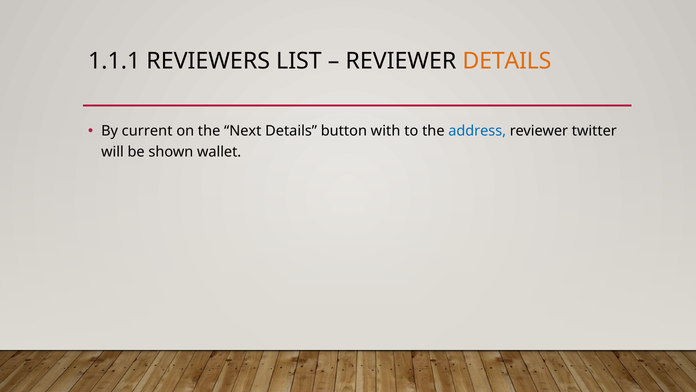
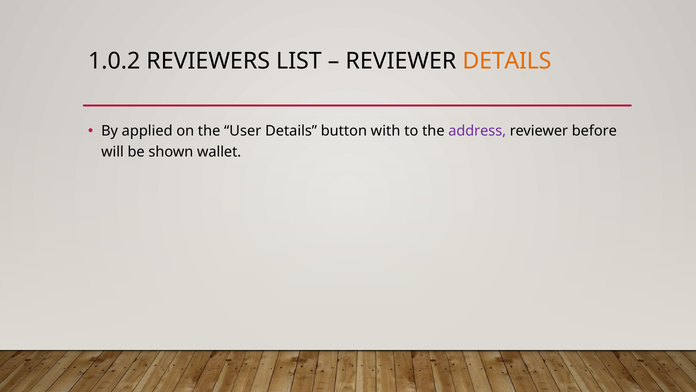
1.1.1: 1.1.1 -> 1.0.2 (114, 61)
current: current -> applied (147, 131)
Next: Next -> User (243, 131)
address colour: blue -> purple (477, 131)
twitter: twitter -> before (594, 131)
